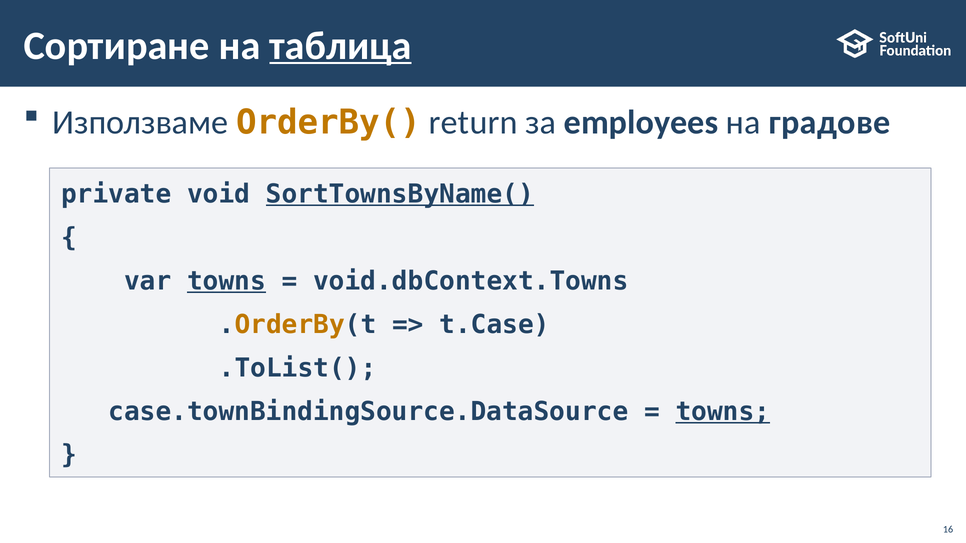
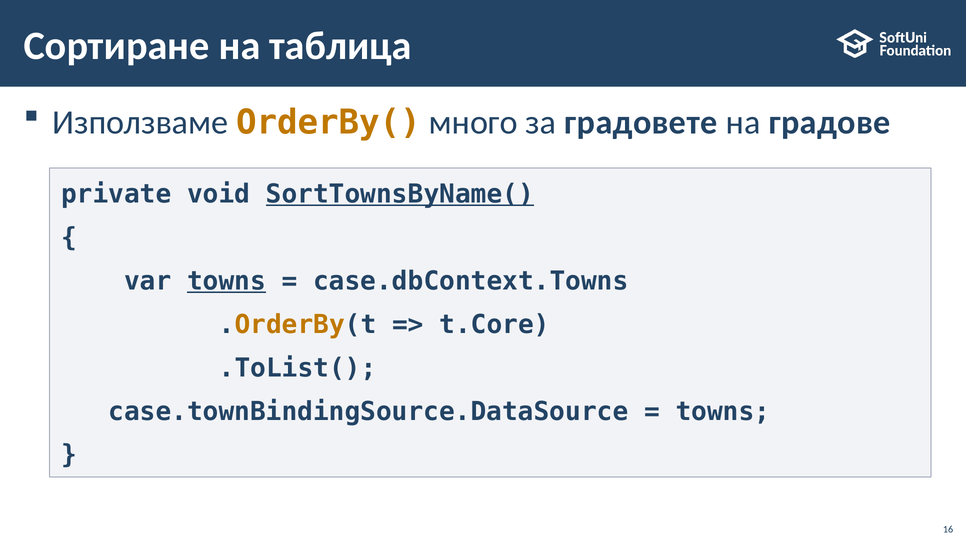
таблица underline: present -> none (341, 46)
return: return -> много (473, 123)
employees: employees -> градовете (641, 123)
void.dbContext.Towns: void.dbContext.Towns -> case.dbContext.Towns (471, 281)
t.Case: t.Case -> t.Core (495, 325)
towns underline: present -> none (723, 412)
